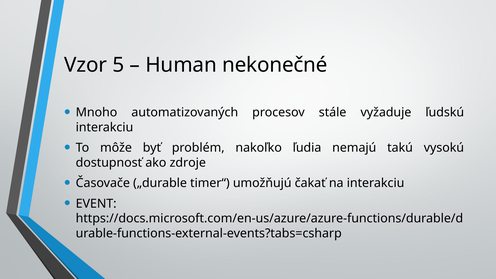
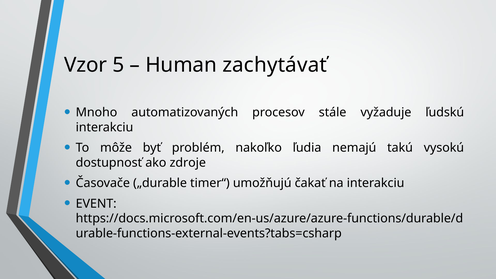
nekonečné: nekonečné -> zachytávať (275, 65)
